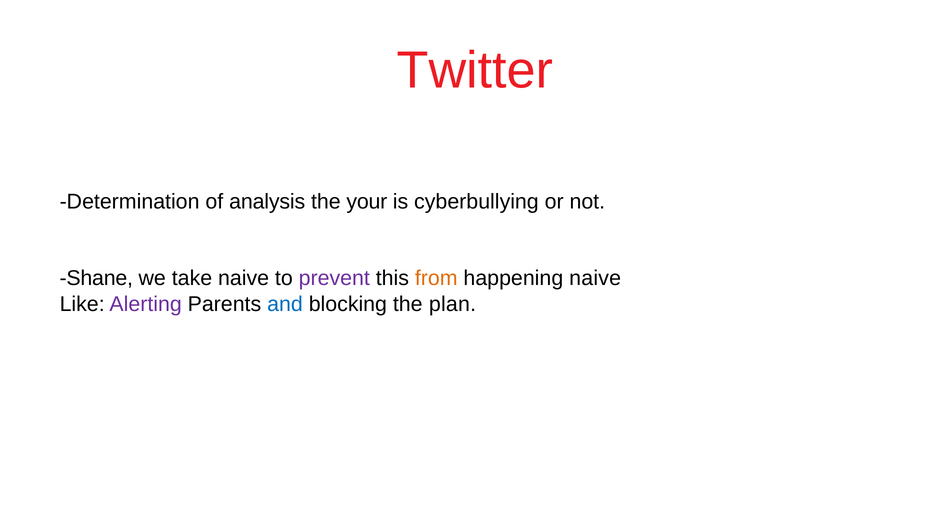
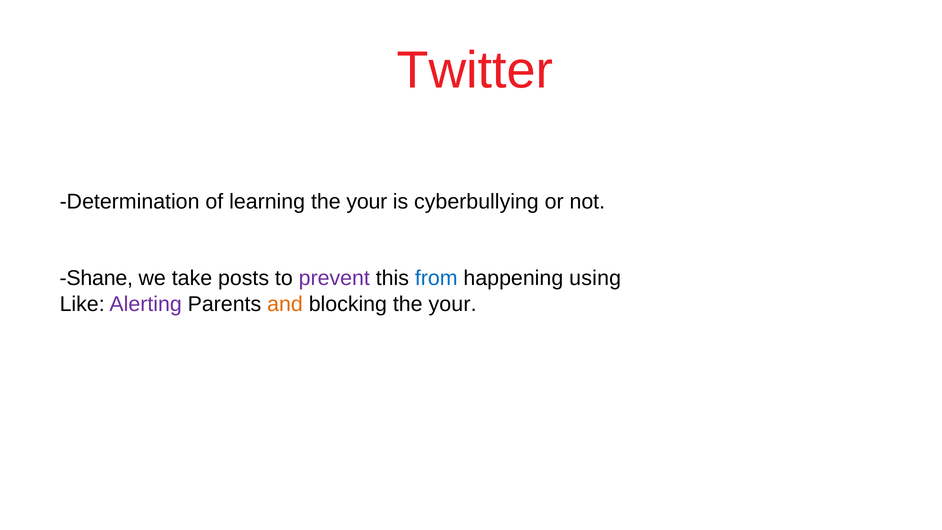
analysis: analysis -> learning (267, 201)
take naive: naive -> posts (244, 278)
from colour: orange -> blue (436, 278)
happening naive: naive -> using (595, 278)
and colour: blue -> orange (285, 304)
blocking the plan: plan -> your (453, 304)
